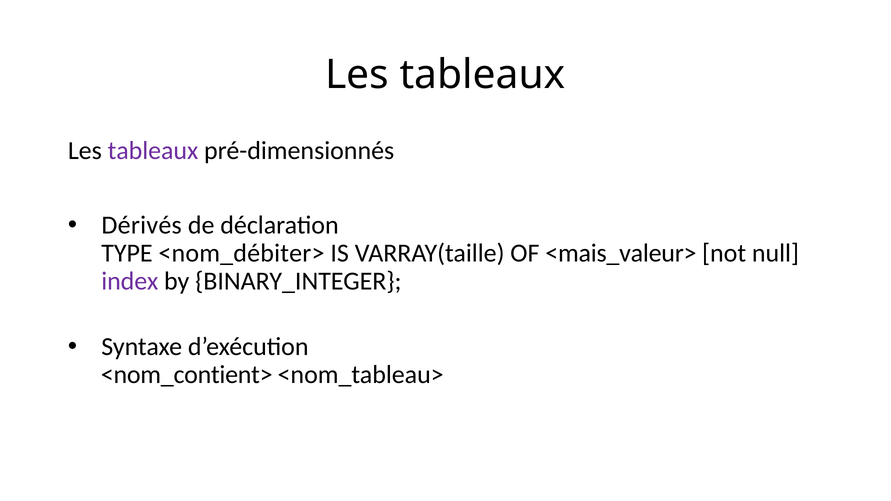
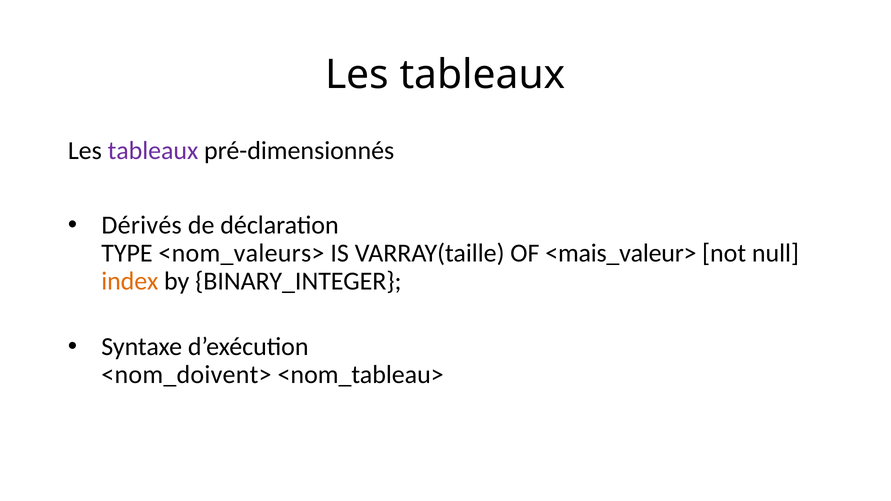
<nom_débiter>: <nom_débiter> -> <nom_valeurs> (241, 253)
index colour: purple -> orange (130, 282)
<nom_contient>: <nom_contient> -> <nom_doivent> (186, 375)
